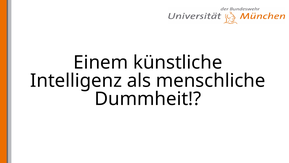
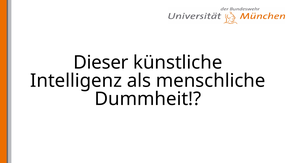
Einem: Einem -> Dieser (101, 62)
